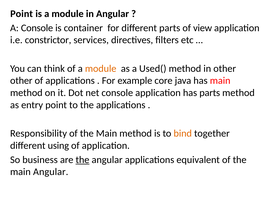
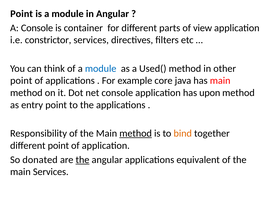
module colour: orange -> blue (101, 69)
other: other -> point (21, 81)
has parts: parts -> upon (210, 93)
method underline: none -> present (136, 134)
different using: using -> point (58, 146)
business: business -> donated (40, 160)
main Angular: Angular -> Services (51, 172)
